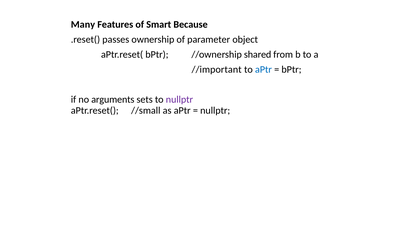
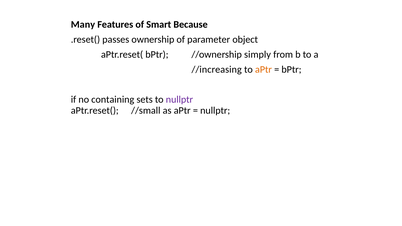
shared: shared -> simply (258, 55)
//important: //important -> //increasing (217, 70)
aPtr colour: blue -> orange (263, 70)
arguments: arguments -> containing (113, 100)
